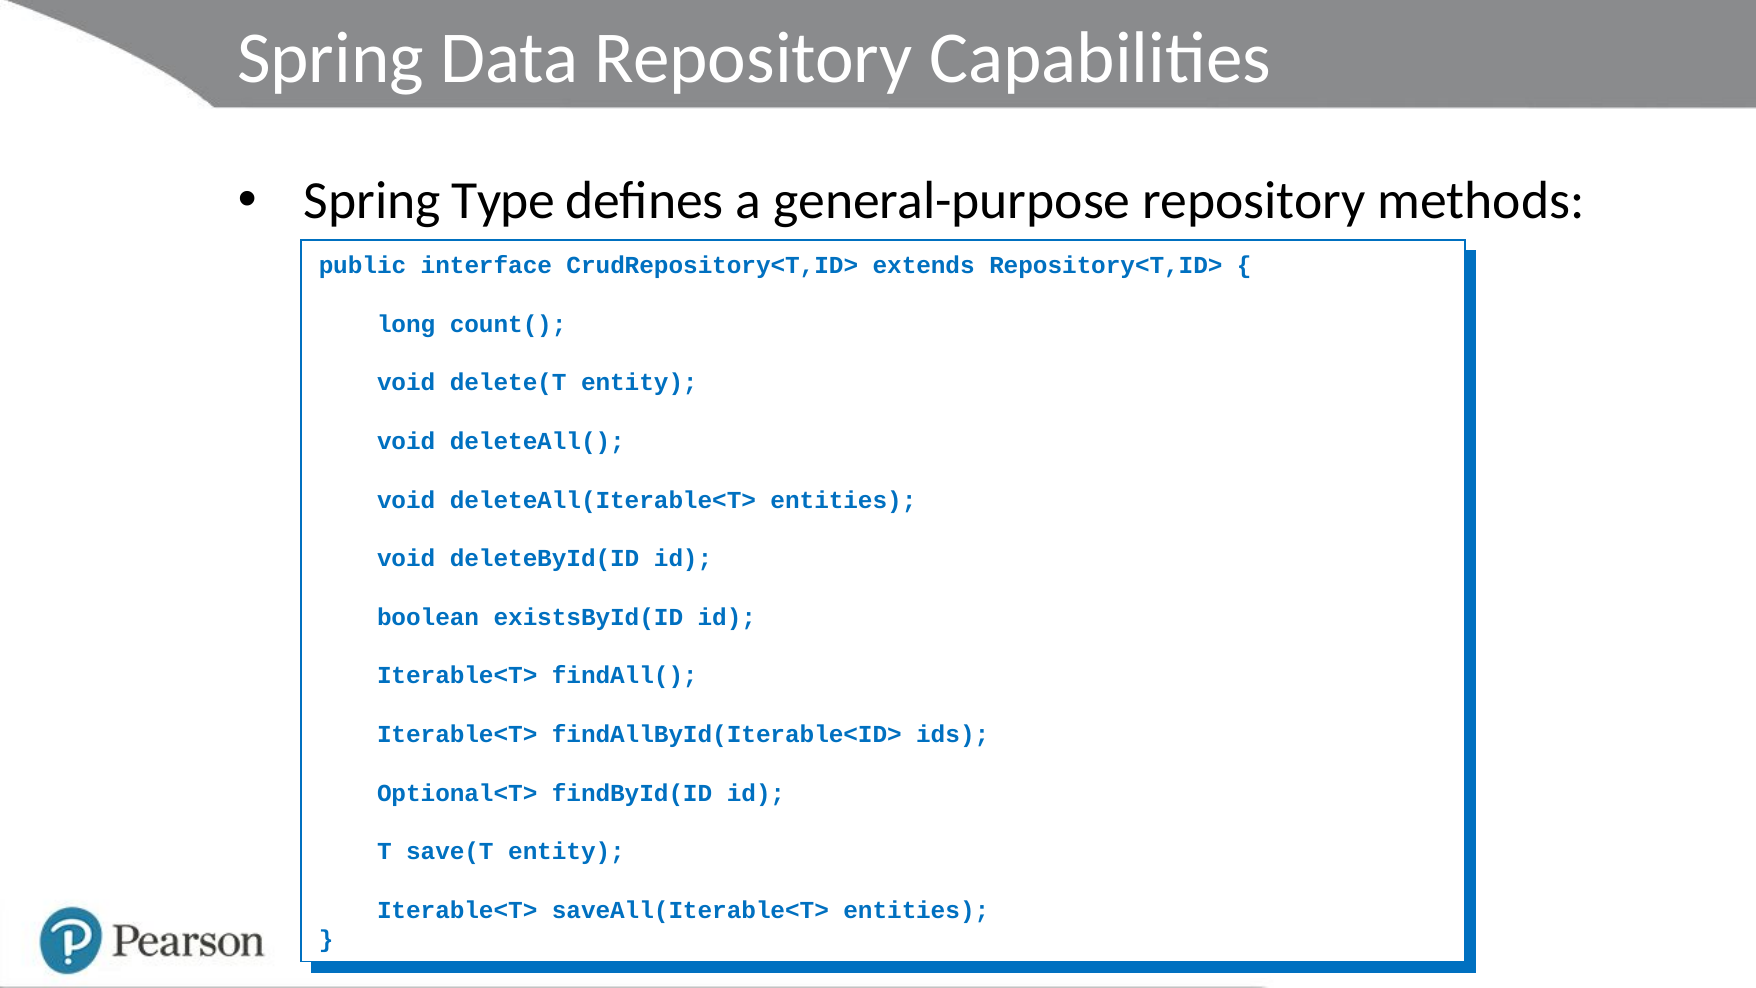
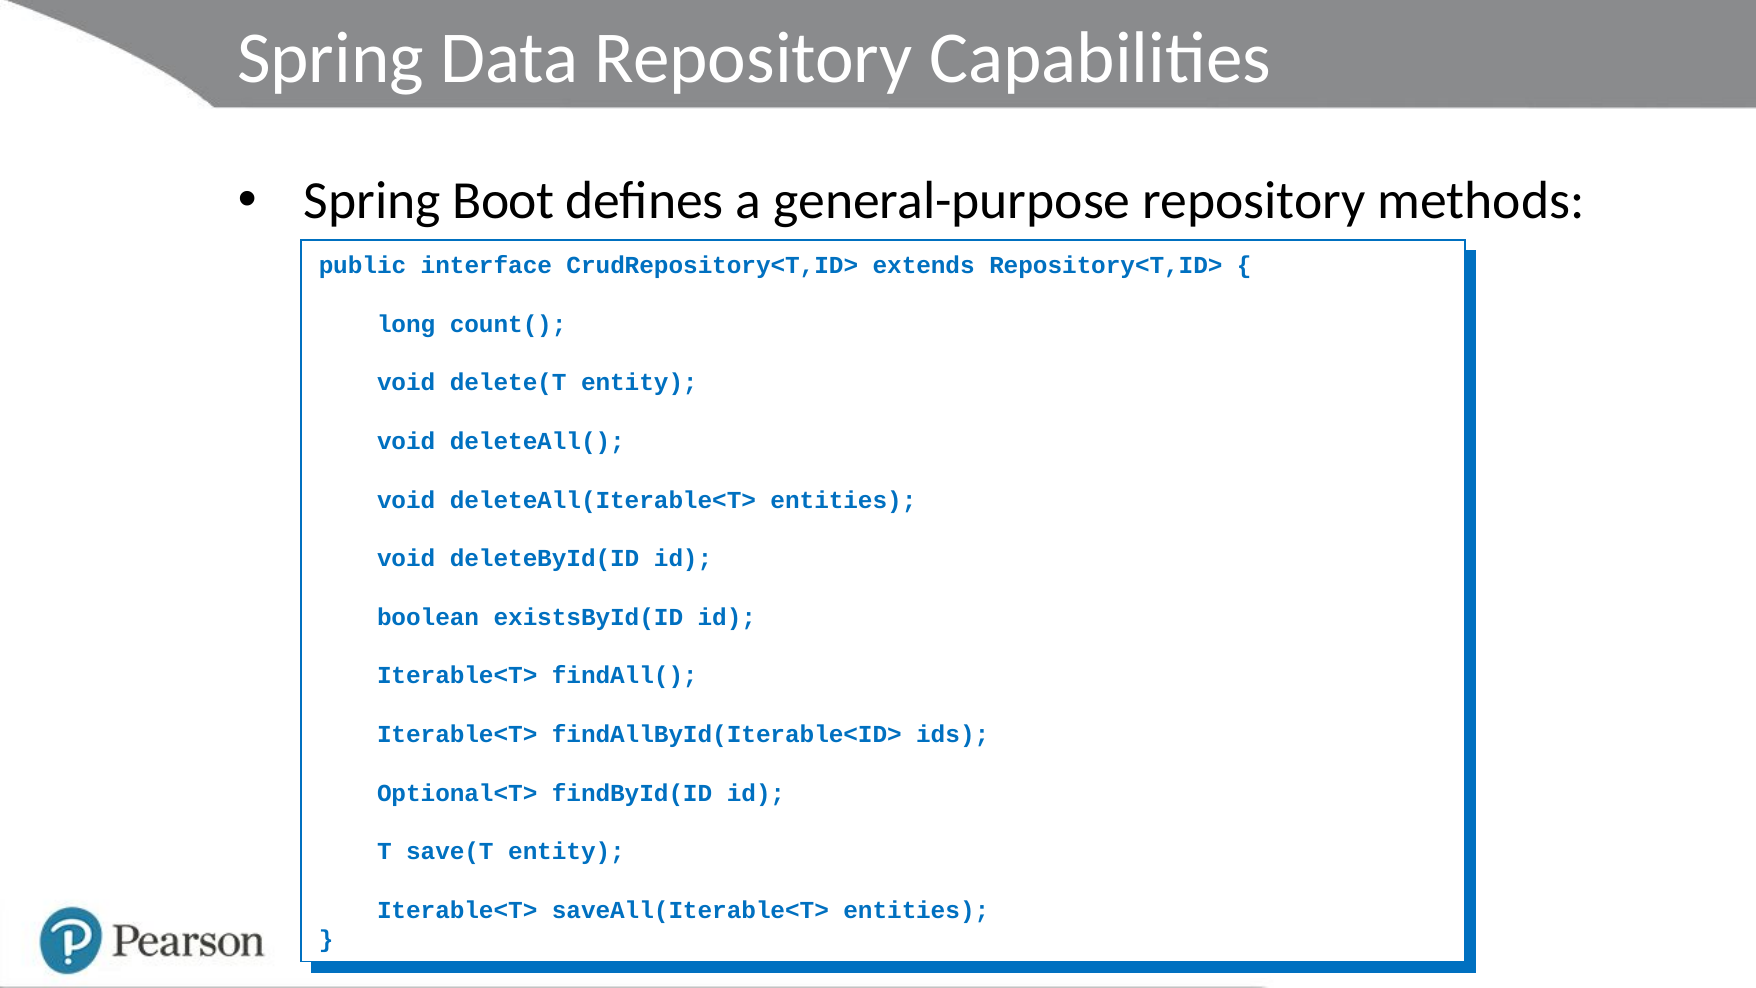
Type: Type -> Boot (503, 201)
